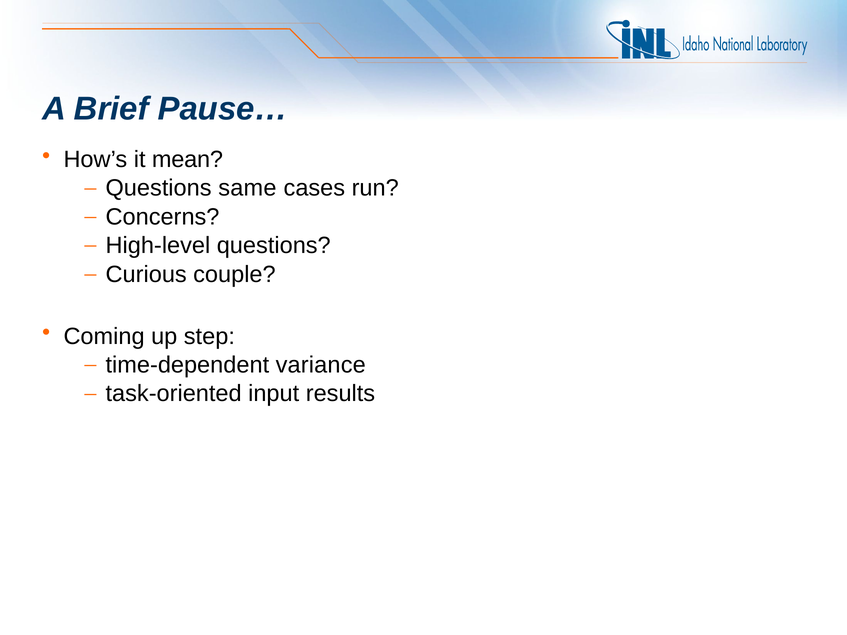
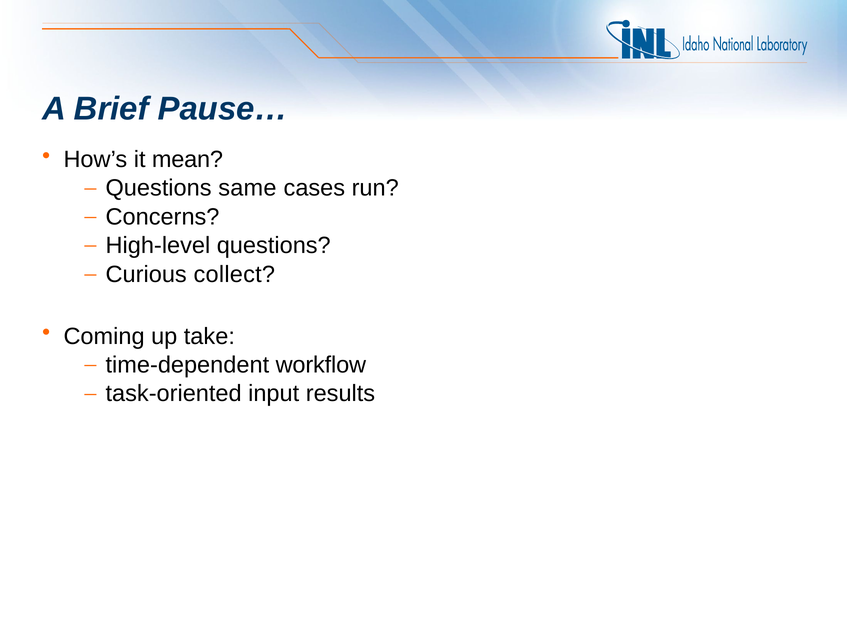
couple: couple -> collect (234, 274)
step: step -> take (209, 336)
variance: variance -> workflow (321, 365)
